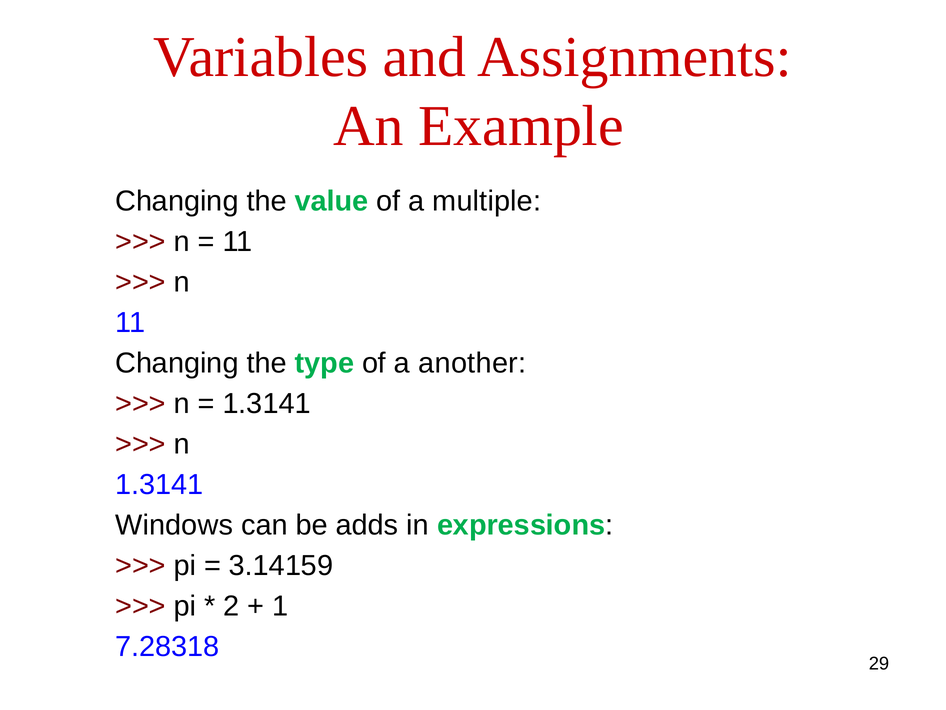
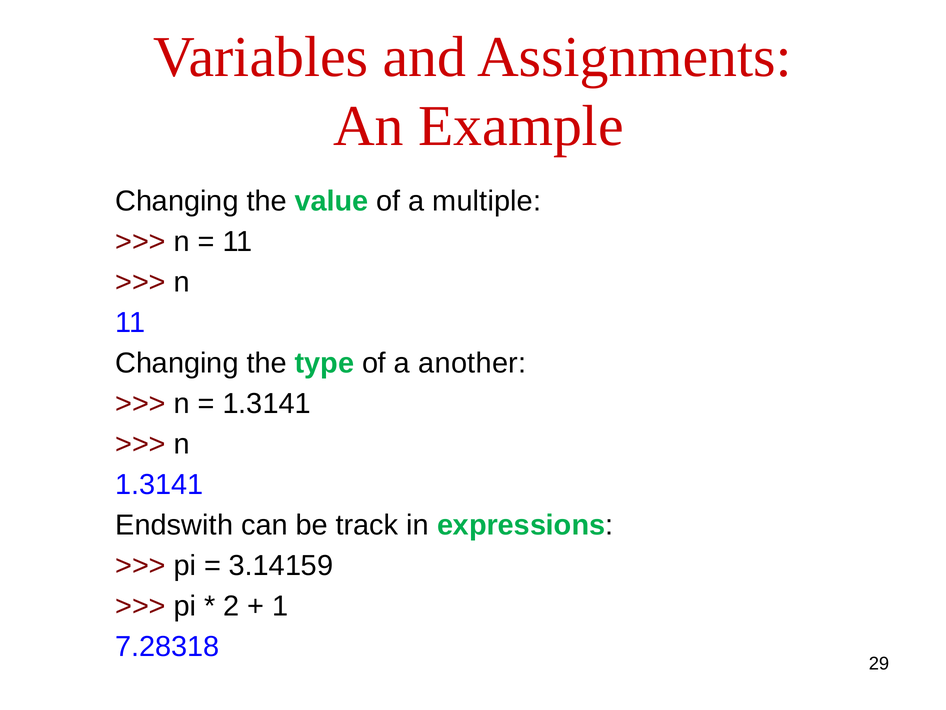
Windows: Windows -> Endswith (174, 525)
adds: adds -> track (367, 525)
